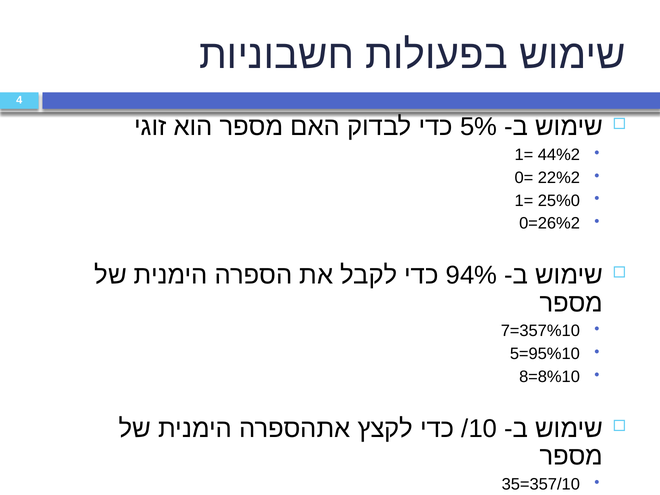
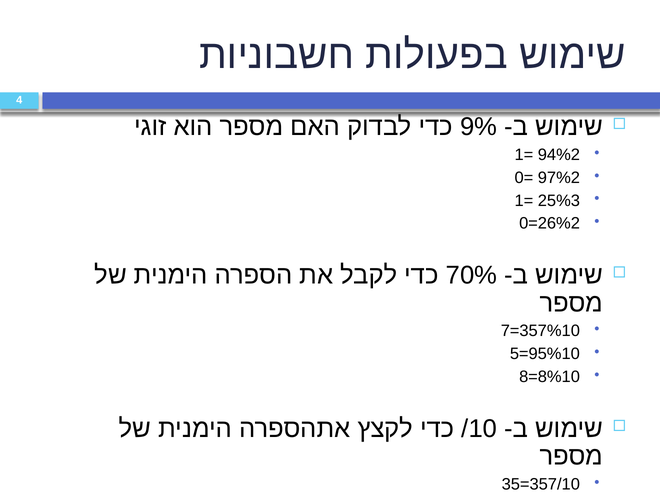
5%: 5% -> 9% (479, 127)
44%2: 44%2 -> 94%2 (559, 155)
22%2: 22%2 -> 97%2 (559, 178)
25%0: 25%0 -> 25%3 (559, 201)
94%: 94% -> 70% (472, 275)
